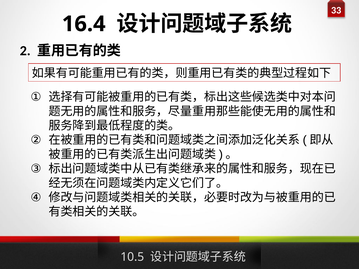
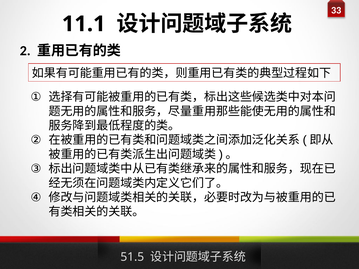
16.4: 16.4 -> 11.1 (84, 24)
10.5: 10.5 -> 51.5 (132, 257)
